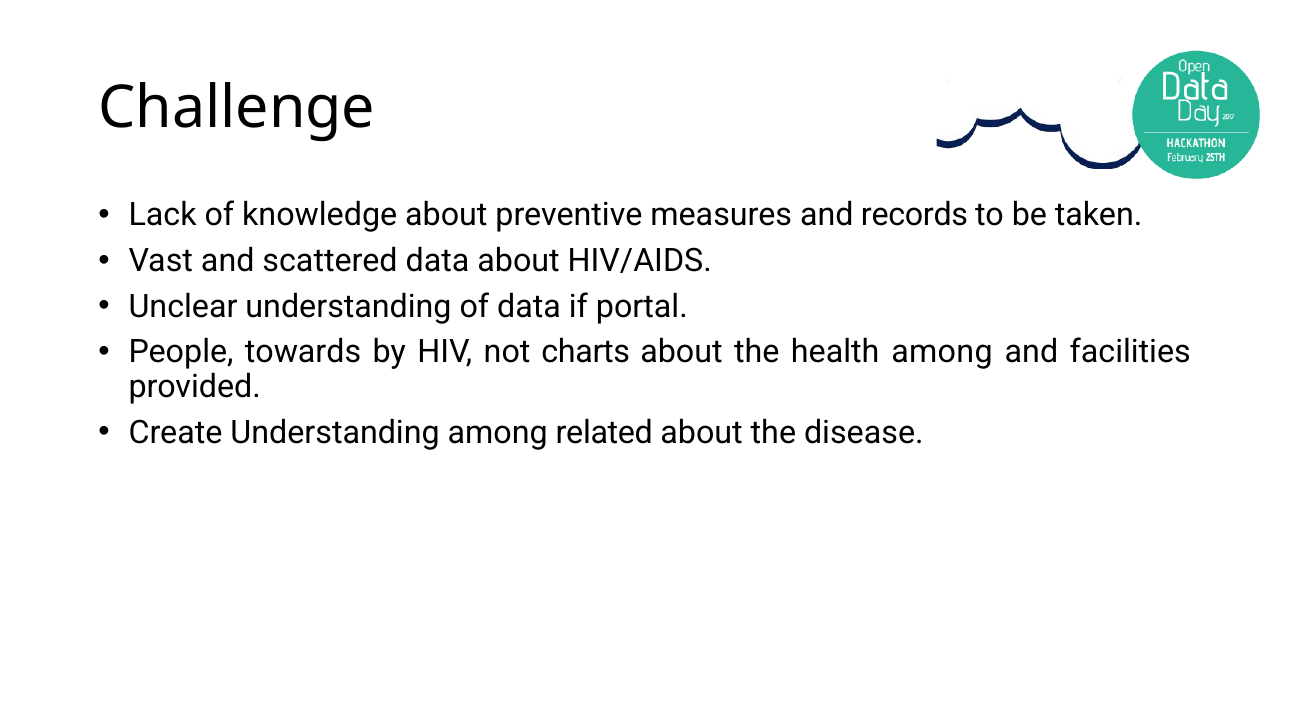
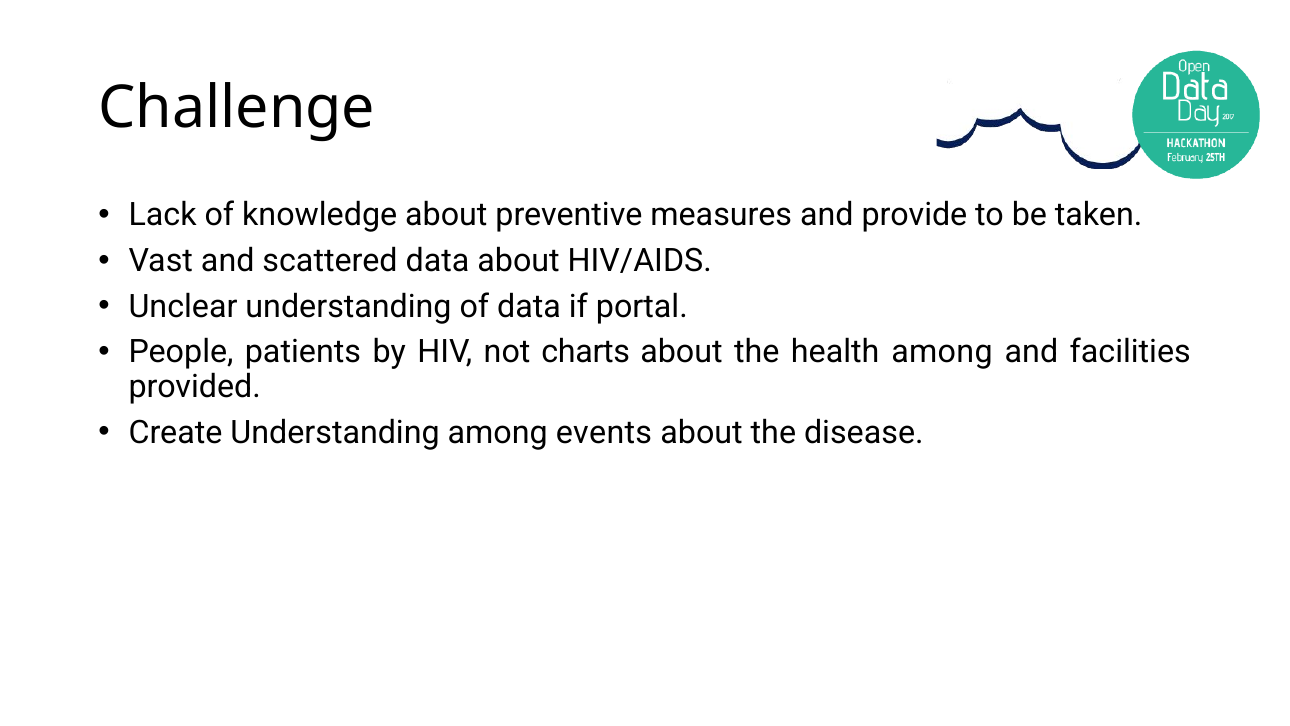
records: records -> provide (914, 215)
towards: towards -> patients (303, 352)
related: related -> events (604, 432)
